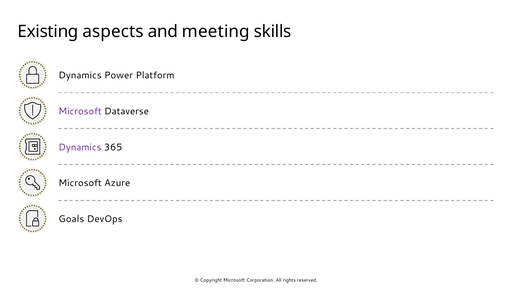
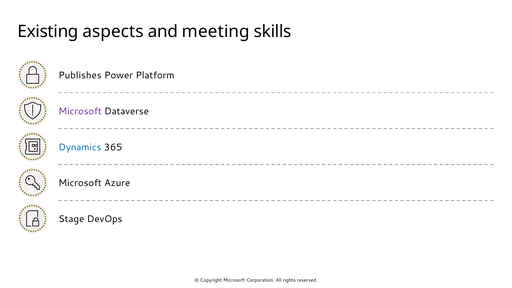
Dynamics: Dynamics -> Publishes (80, 75)
Dynamics colour: purple -> blue (80, 147)
Goals: Goals -> Stage (71, 219)
